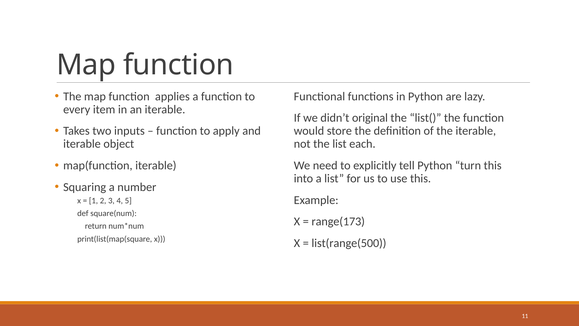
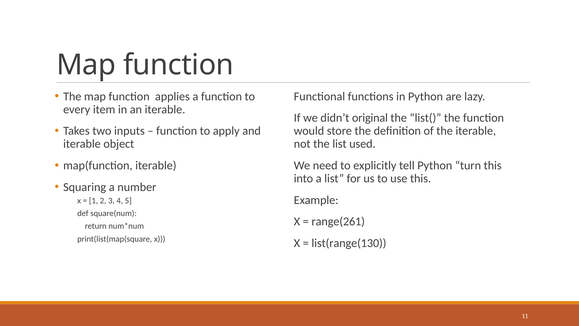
each: each -> used (362, 144)
range(173: range(173 -> range(261 (338, 221)
list(range(500: list(range(500 -> list(range(130 (349, 243)
